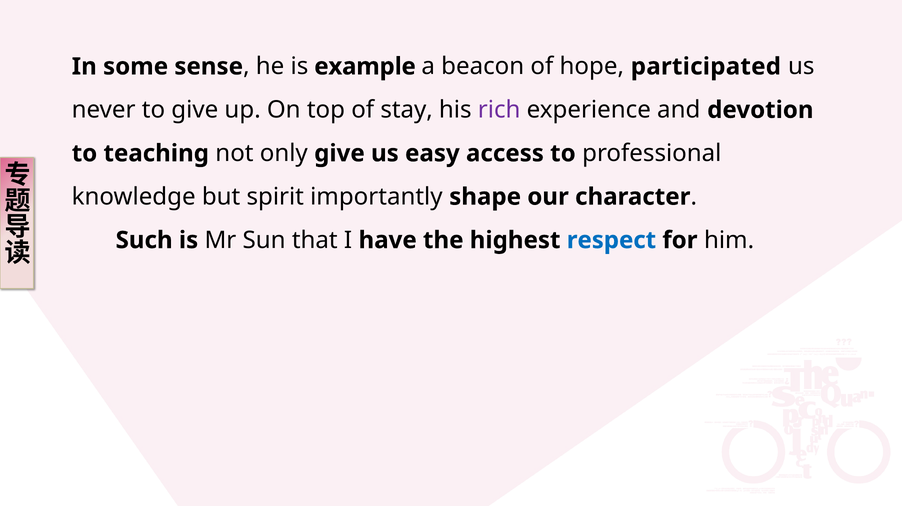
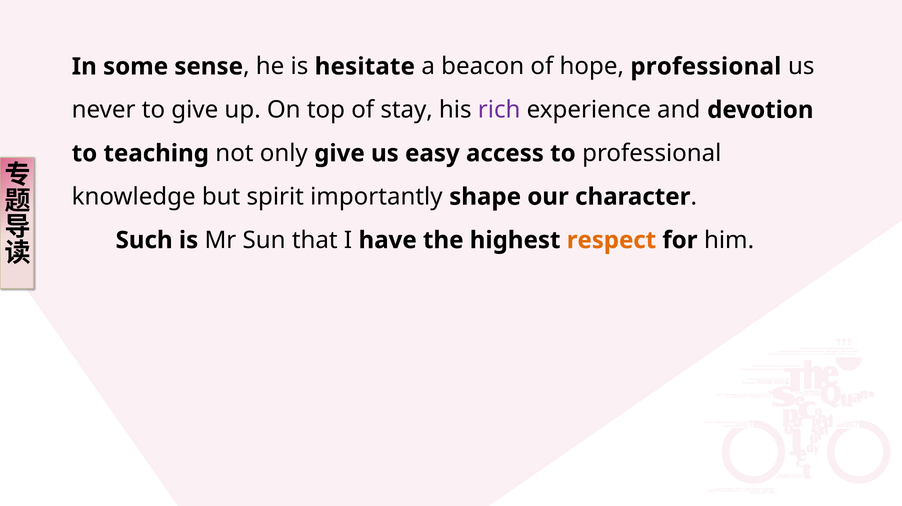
example: example -> hesitate (365, 66)
hope participated: participated -> professional (706, 66)
respect colour: blue -> orange (611, 240)
